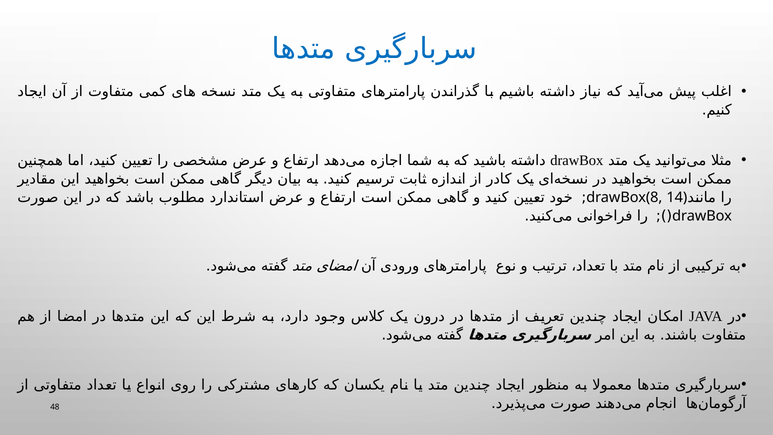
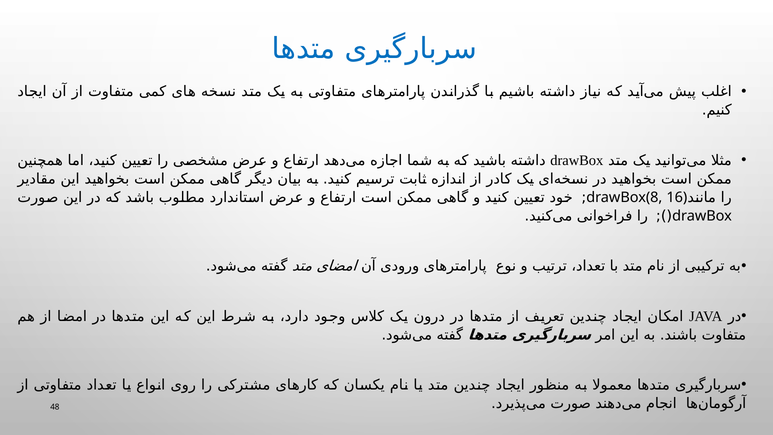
14: 14 -> 16 (677, 197)
